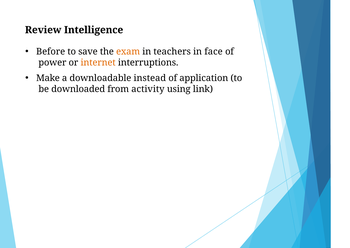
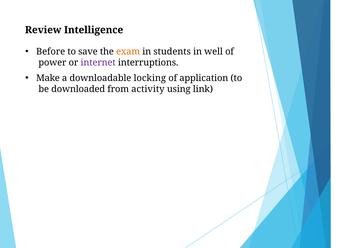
teachers: teachers -> students (172, 52)
face: face -> well (214, 52)
internet colour: orange -> purple (98, 62)
instead: instead -> locking (150, 78)
